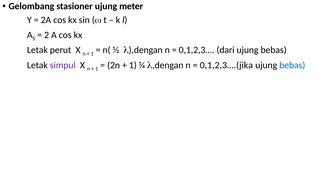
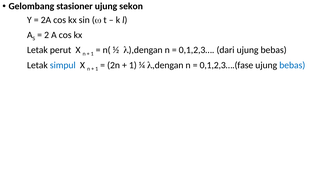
meter: meter -> sekon (131, 6)
simpul colour: purple -> blue (63, 65)
0,1,2,3….(jika: 0,1,2,3….(jika -> 0,1,2,3….(fase (226, 65)
